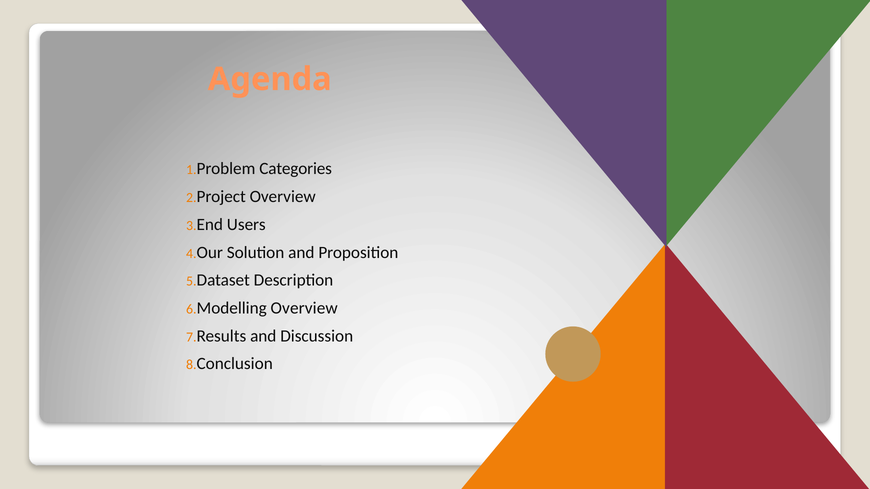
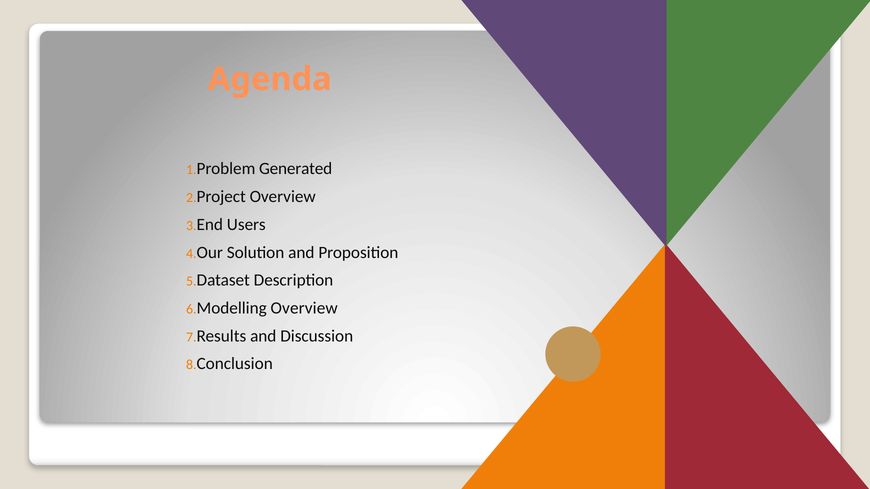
Categories: Categories -> Generated (296, 169)
